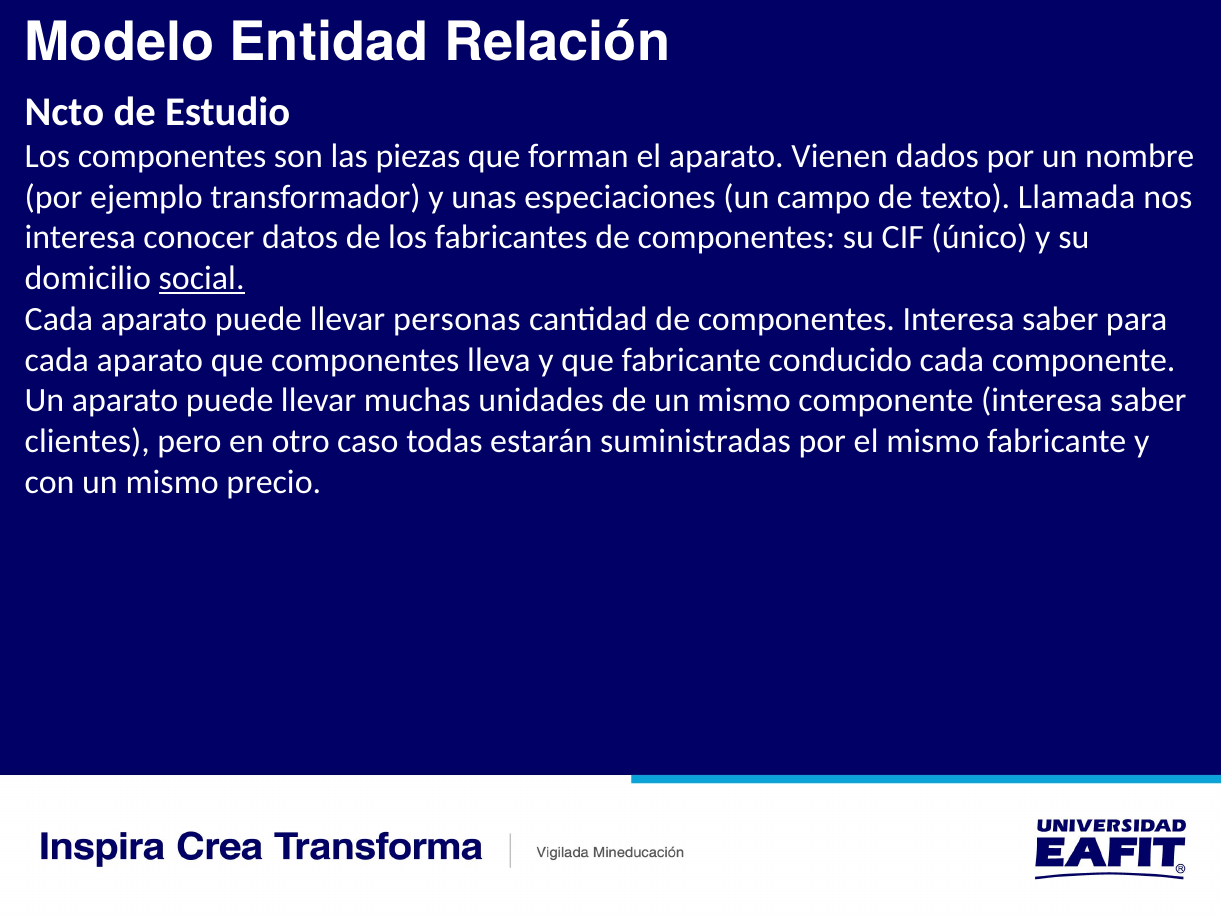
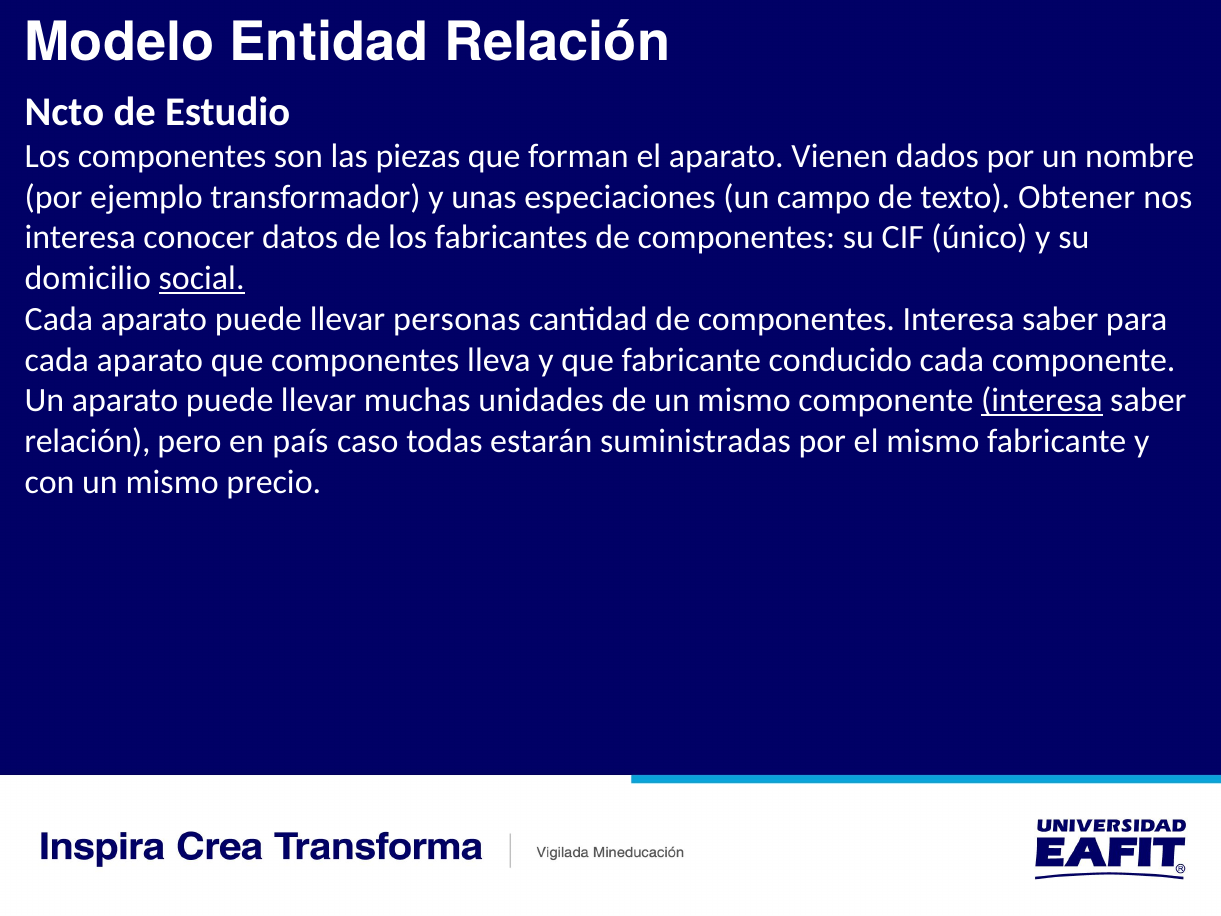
Llamada: Llamada -> Obtener (1077, 197)
interesa underline: none -> present (1042, 401)
clientes: clientes -> relación (87, 441)
otro: otro -> país (300, 441)
